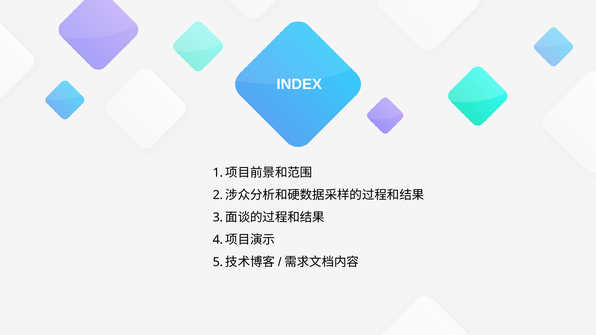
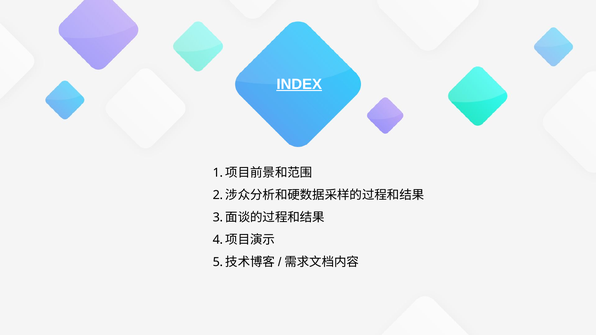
INDEX underline: none -> present (299, 84)
